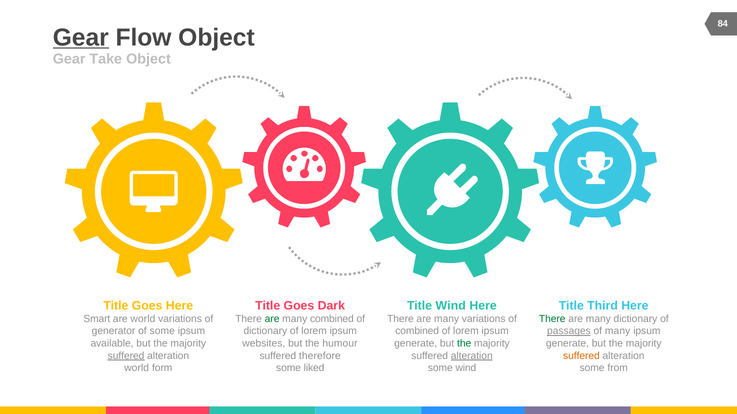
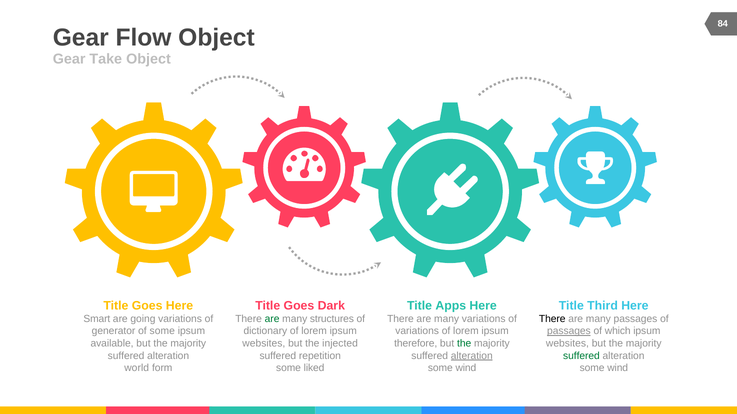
Gear underline: present -> none (81, 38)
Title Wind: Wind -> Apps (451, 306)
are world: world -> going (143, 319)
many combined: combined -> structures (332, 319)
There colour: green -> black (552, 319)
many dictionary: dictionary -> passages (635, 319)
combined: combined -> variations (417, 332)
of many: many -> which (618, 332)
humour: humour -> injected (340, 344)
generate: generate -> therefore (416, 344)
generate: generate -> websites (567, 344)
suffered underline: present -> none (126, 356)
therefore: therefore -> repetition (320, 356)
suffered colour: orange -> green (581, 356)
from: from -> wind (618, 368)
